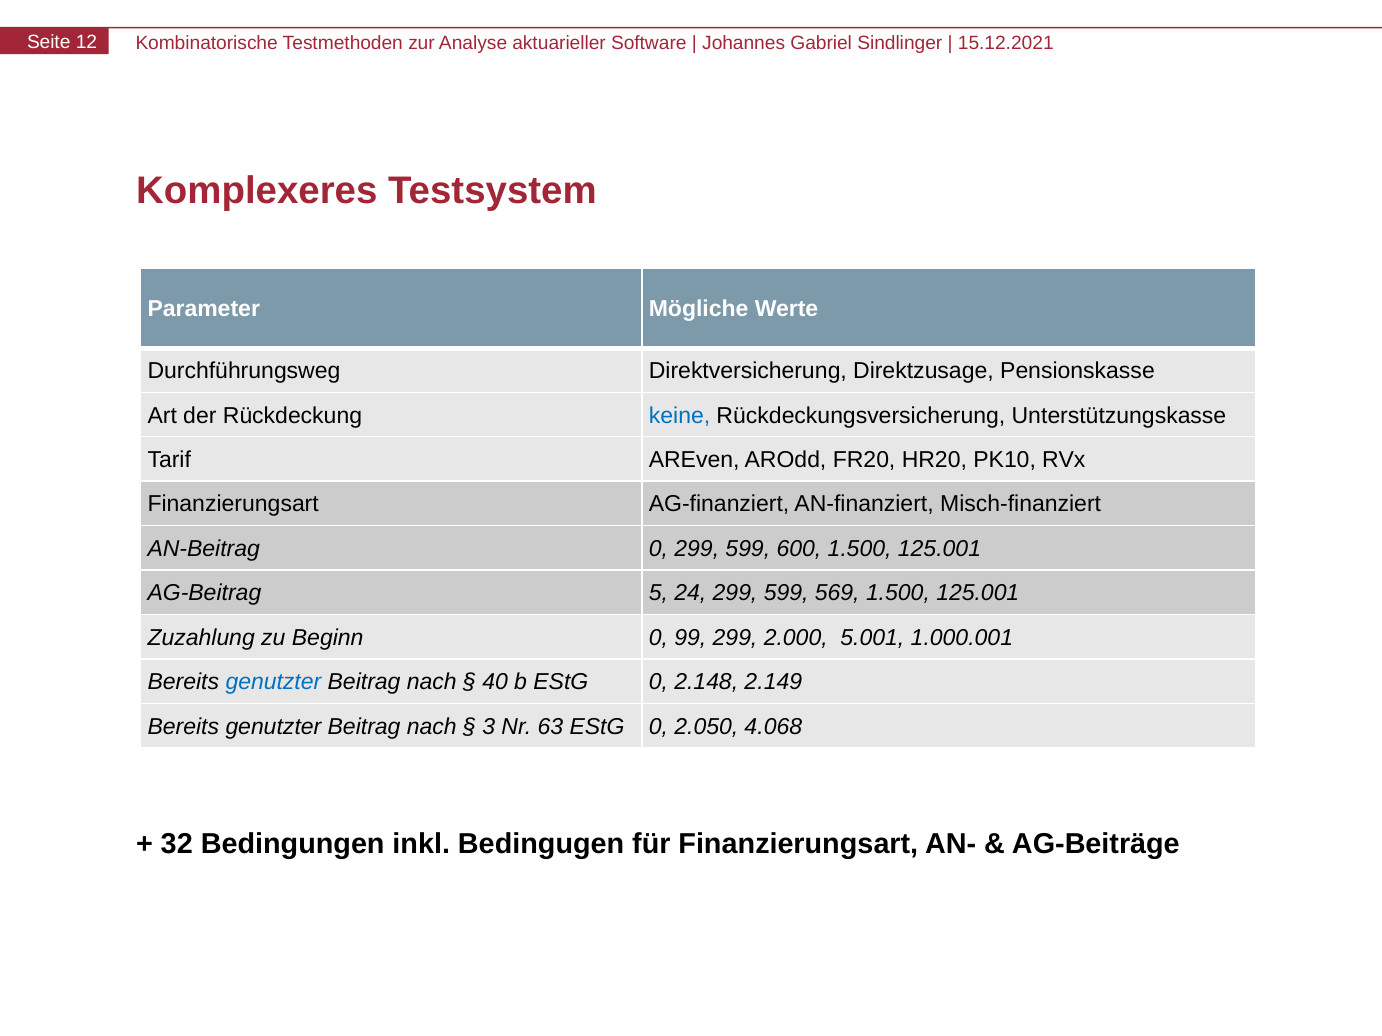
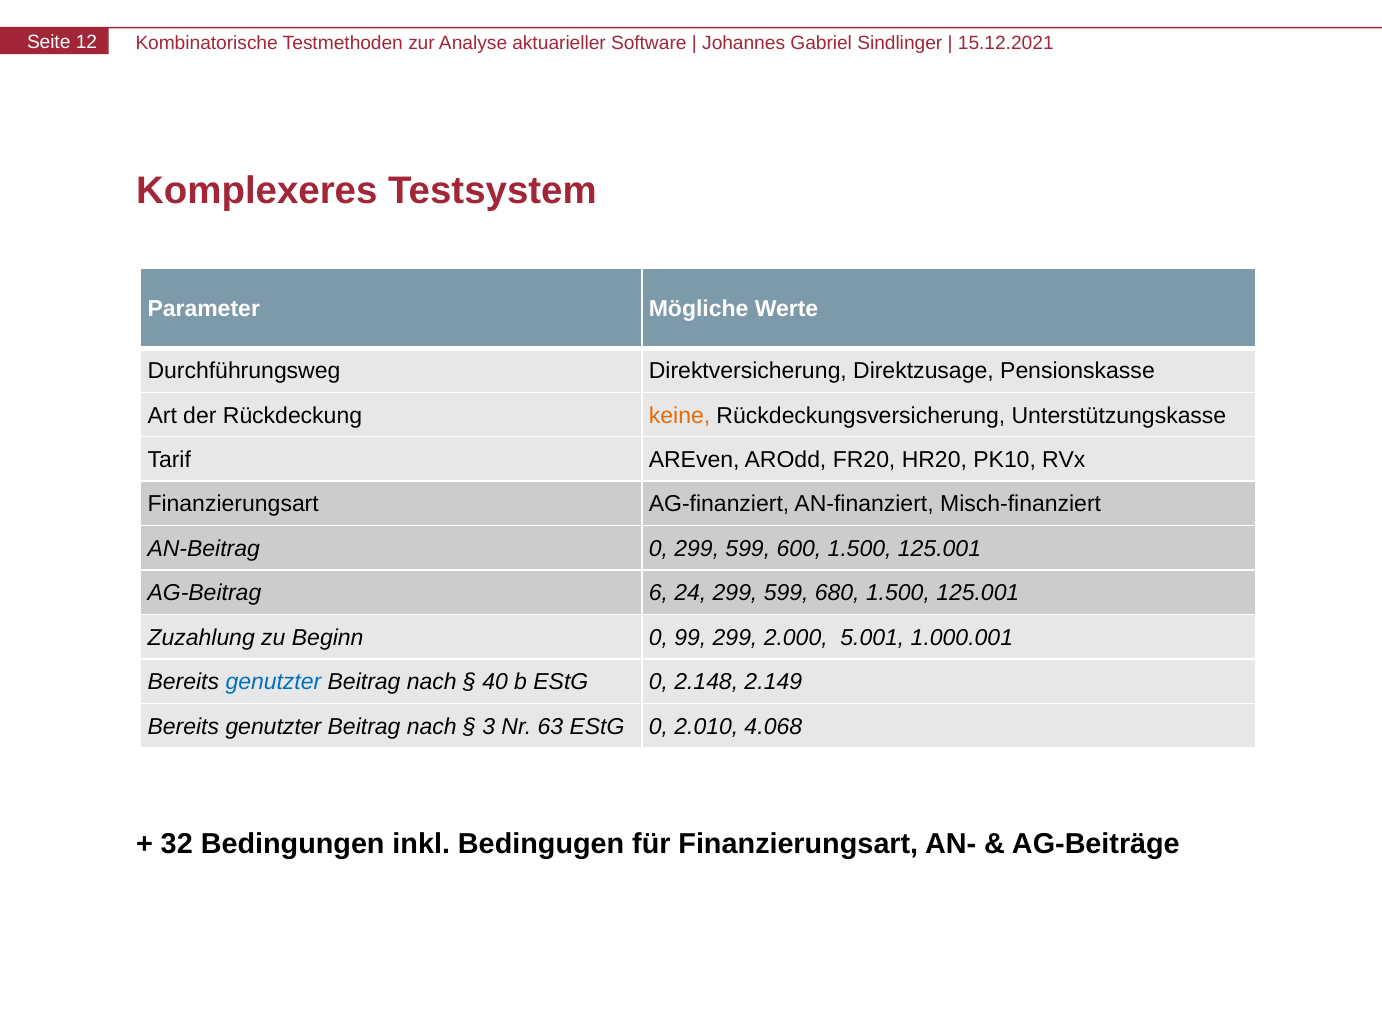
keine colour: blue -> orange (680, 416)
5: 5 -> 6 (658, 594)
569: 569 -> 680 (837, 594)
2.050: 2.050 -> 2.010 (706, 727)
